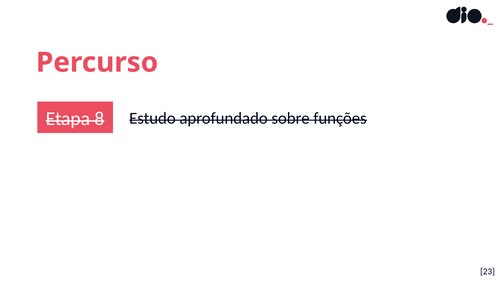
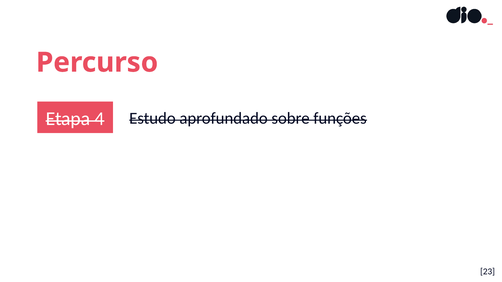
8: 8 -> 4 (100, 119)
